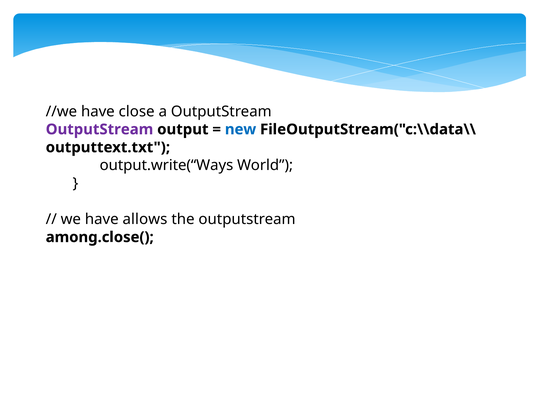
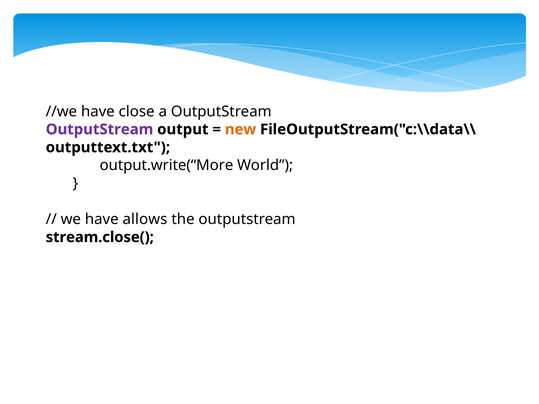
new colour: blue -> orange (241, 129)
output.write(“Ways: output.write(“Ways -> output.write(“More (166, 165)
among.close(: among.close( -> stream.close( (100, 237)
